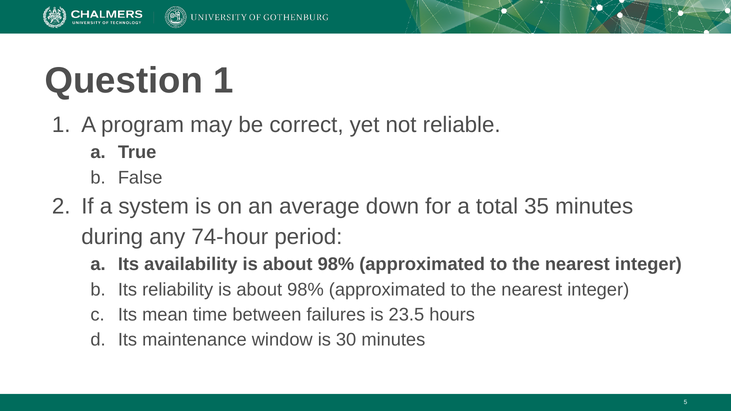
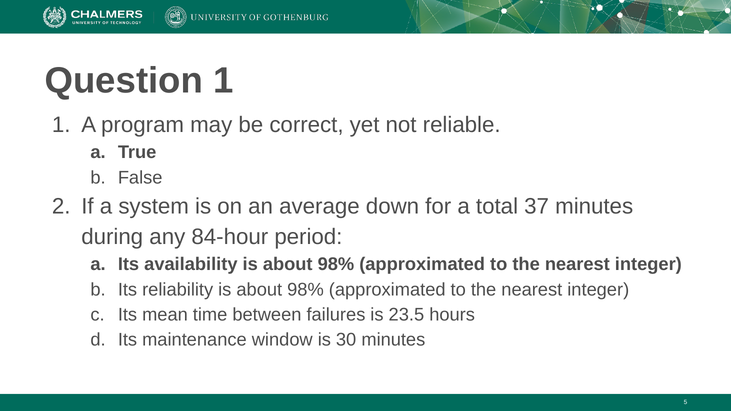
35: 35 -> 37 (537, 206)
74-hour: 74-hour -> 84-hour (230, 237)
